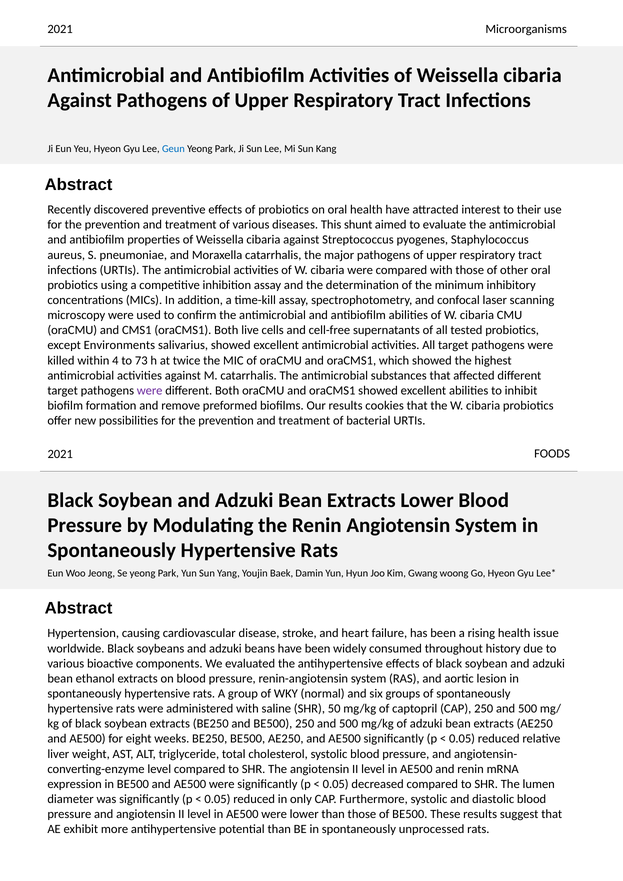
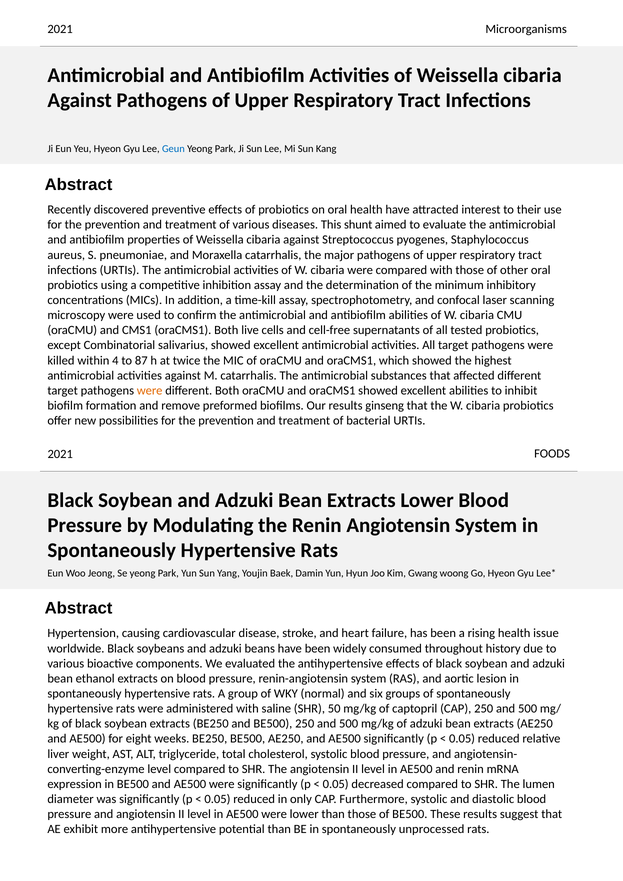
Environments: Environments -> Combinatorial (119, 345)
73: 73 -> 87 (141, 360)
were colour: purple -> orange (150, 391)
cookies: cookies -> ginseng (385, 406)
